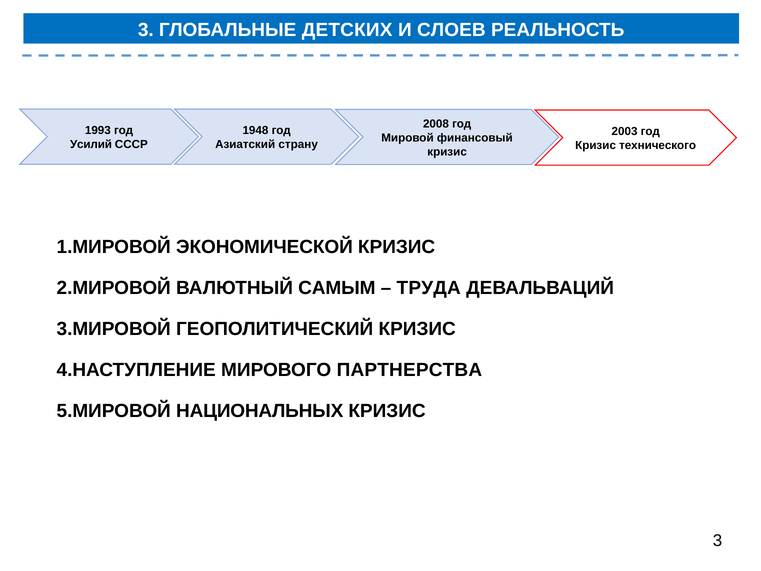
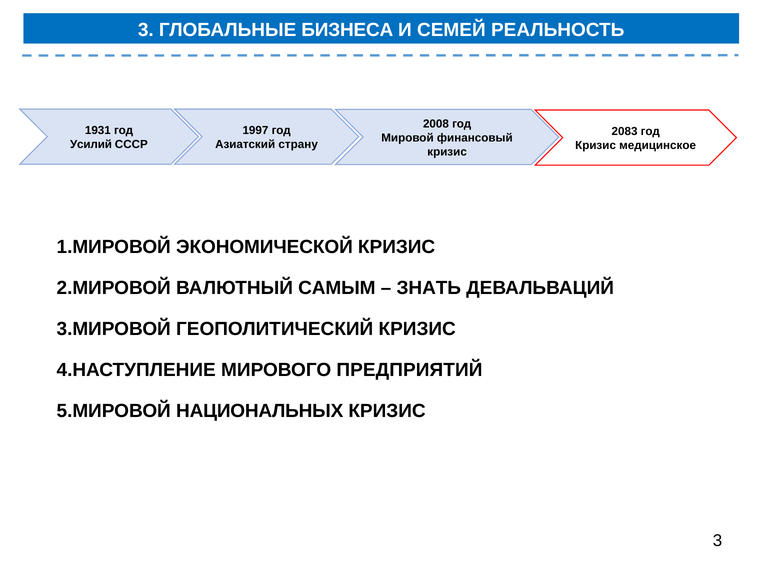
ДЕТСКИХ: ДЕТСКИХ -> БИЗНЕСА (347, 30)
СЛОЕВ: СЛОЕВ -> СЕМЕЙ (451, 30)
1993: 1993 -> 1931 (98, 130)
1948: 1948 -> 1997 (255, 130)
2003: 2003 -> 2083 (625, 131)
технического: технического -> медицинское (658, 145)
ТРУДА: ТРУДА -> ЗНАТЬ (429, 288)
ПАРТНЕРСТВА: ПАРТНЕРСТВА -> ПРЕДПРИЯТИЙ (409, 370)
